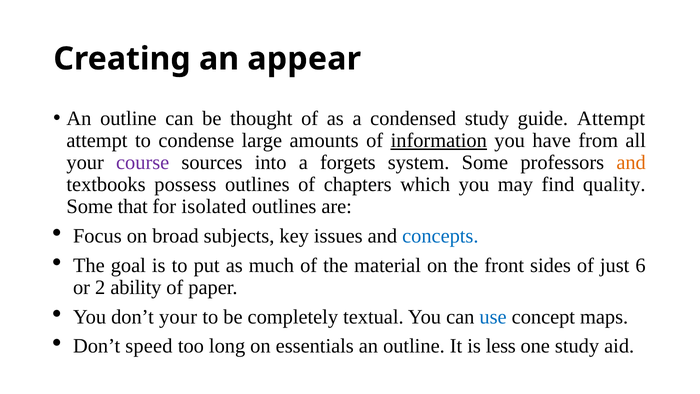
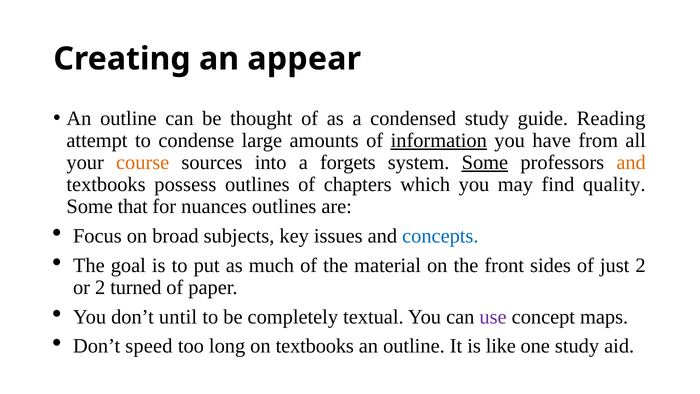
guide Attempt: Attempt -> Reading (611, 118)
course colour: purple -> orange (143, 162)
Some underline: none -> present (485, 162)
isolated: isolated -> nuances (214, 207)
just 6: 6 -> 2 (641, 265)
ability: ability -> turned (136, 287)
don’t your: your -> until (178, 317)
use colour: blue -> purple (493, 317)
on essentials: essentials -> textbooks (315, 346)
less: less -> like (501, 346)
